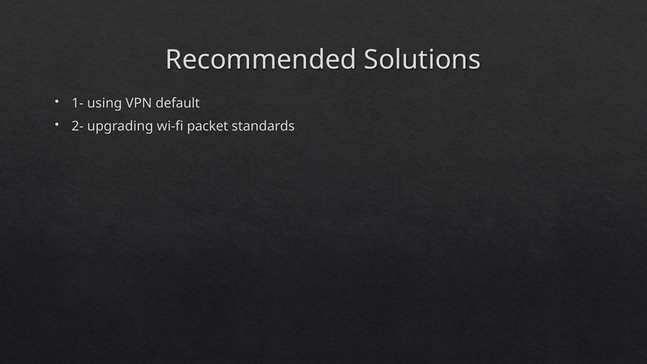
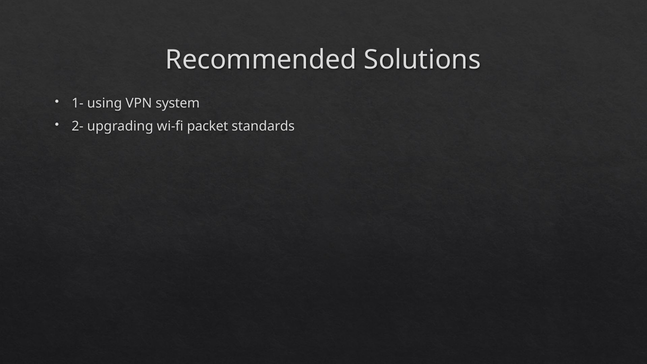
default: default -> system (178, 103)
